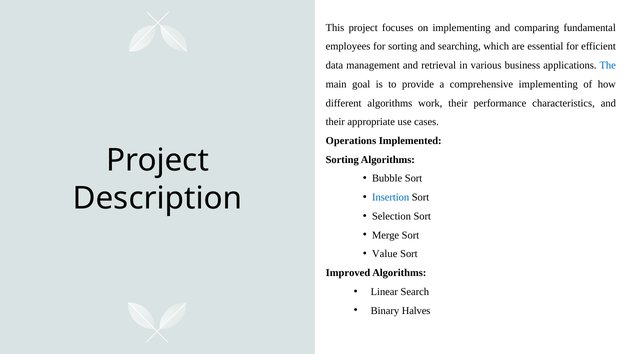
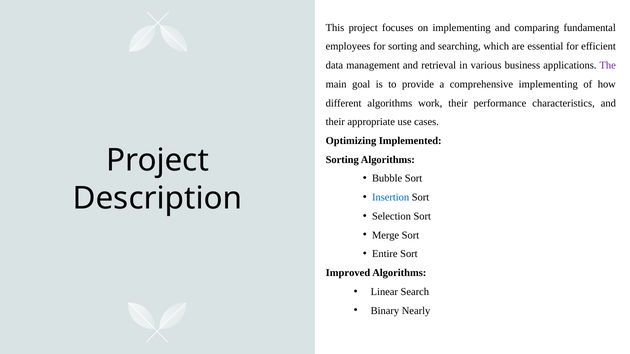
The colour: blue -> purple (608, 65)
Operations: Operations -> Optimizing (351, 141)
Value: Value -> Entire (385, 254)
Halves: Halves -> Nearly (416, 311)
